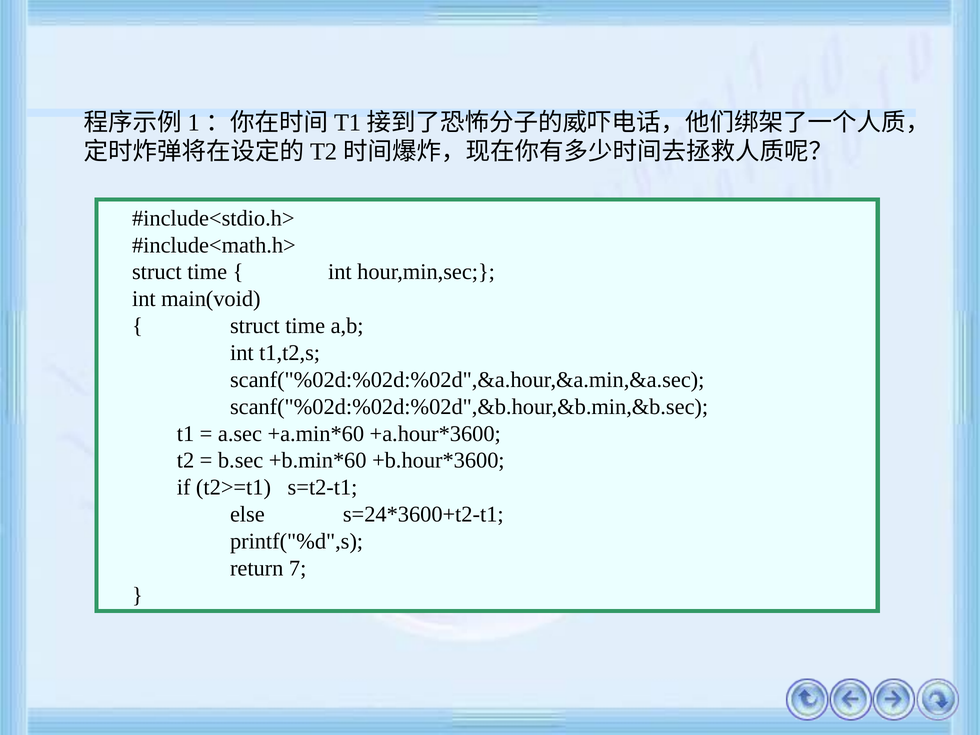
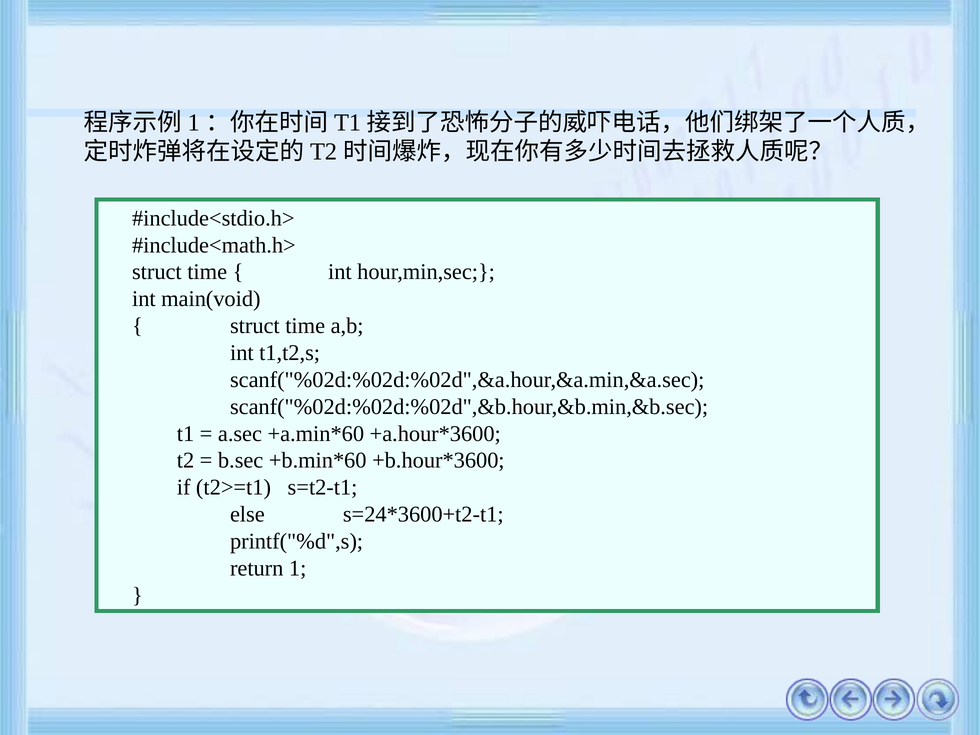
7: 7 -> 1 (298, 568)
